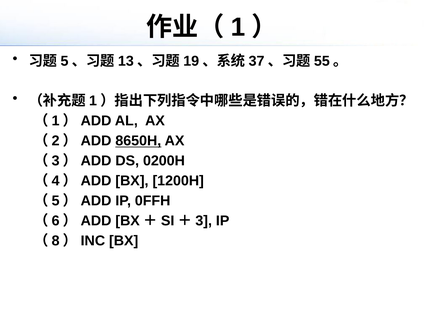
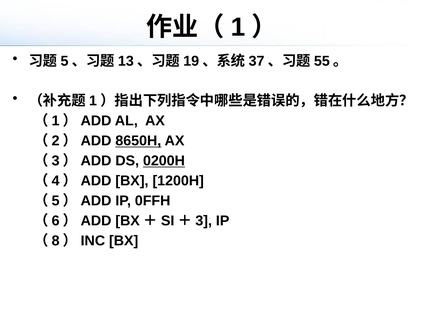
0200H underline: none -> present (164, 160)
